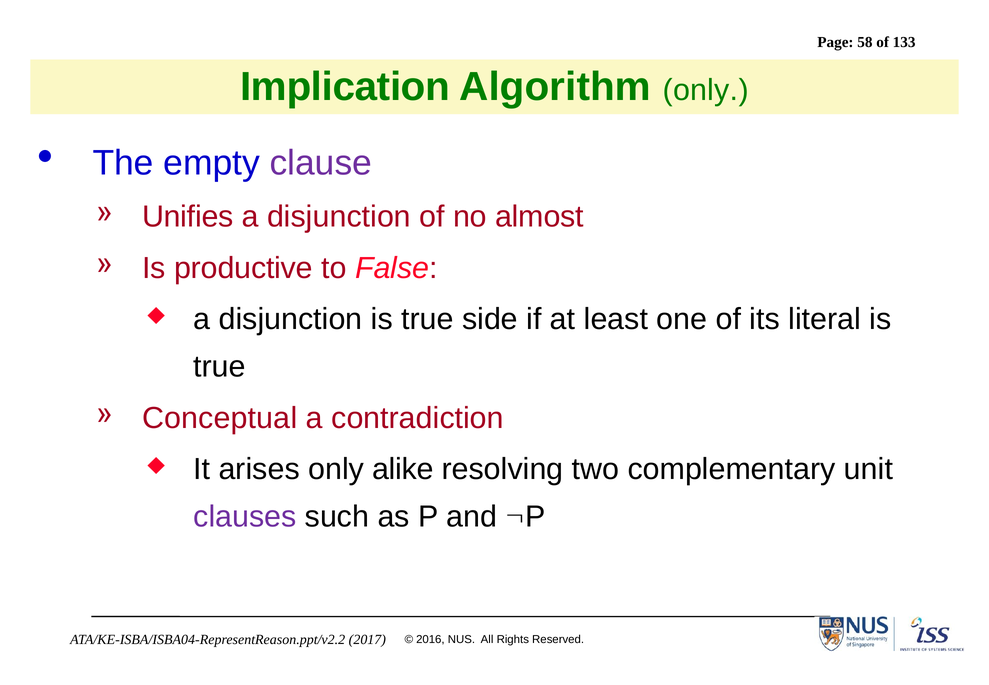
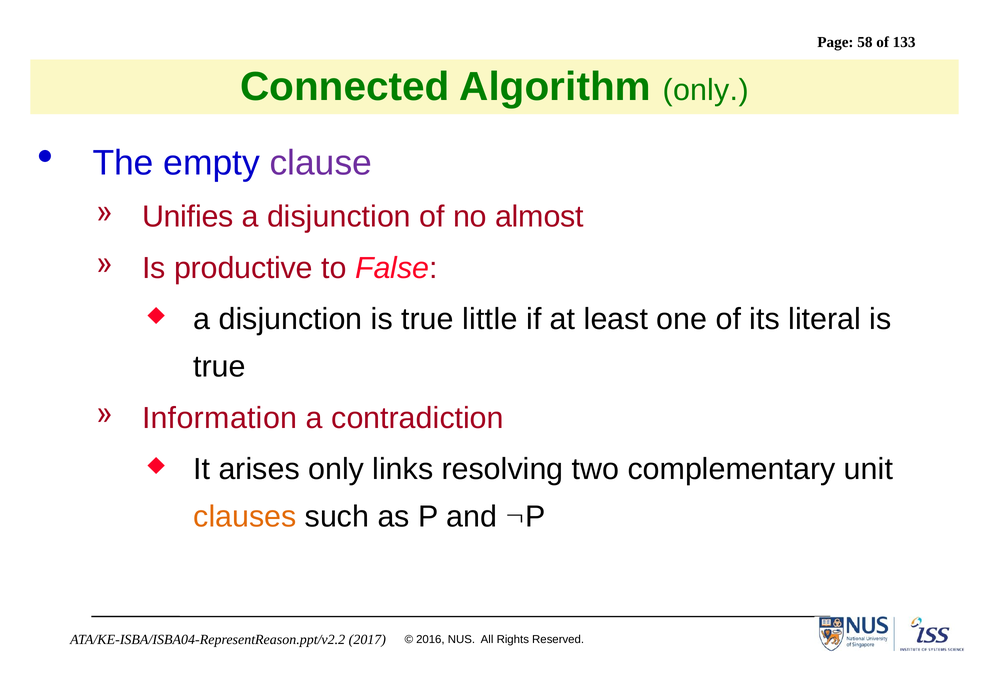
Implication: Implication -> Connected (345, 87)
side: side -> little (490, 319)
Conceptual: Conceptual -> Information (220, 418)
alike: alike -> links (403, 469)
clauses colour: purple -> orange (245, 517)
